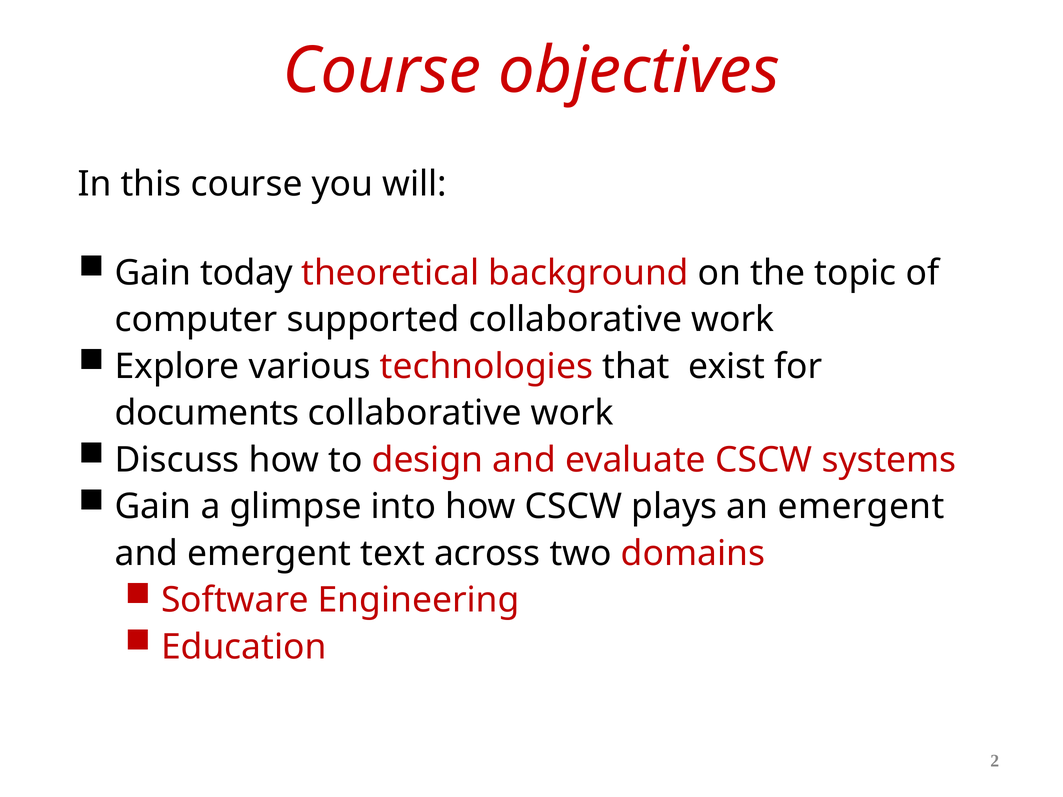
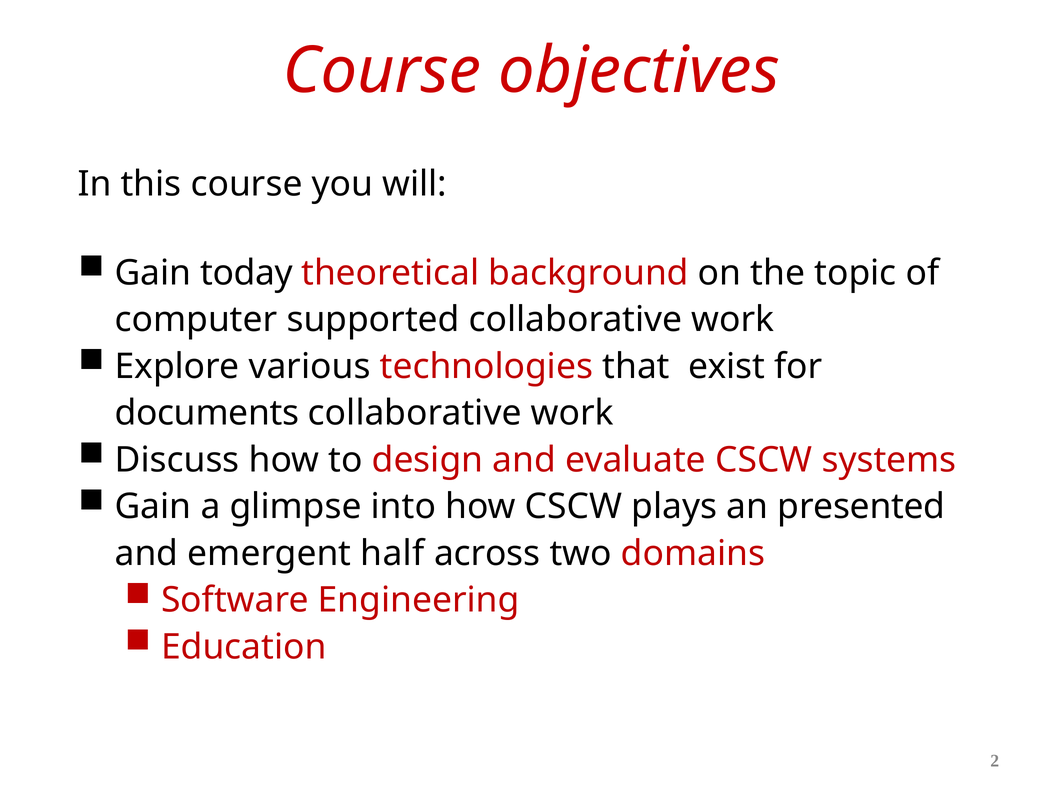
an emergent: emergent -> presented (861, 507)
text: text -> half (392, 554)
